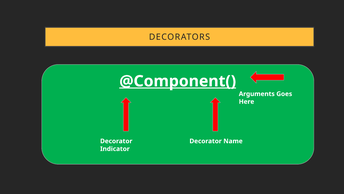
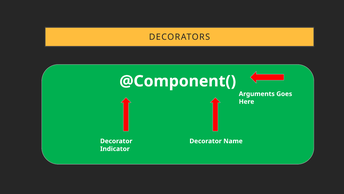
@Component( underline: present -> none (178, 81)
